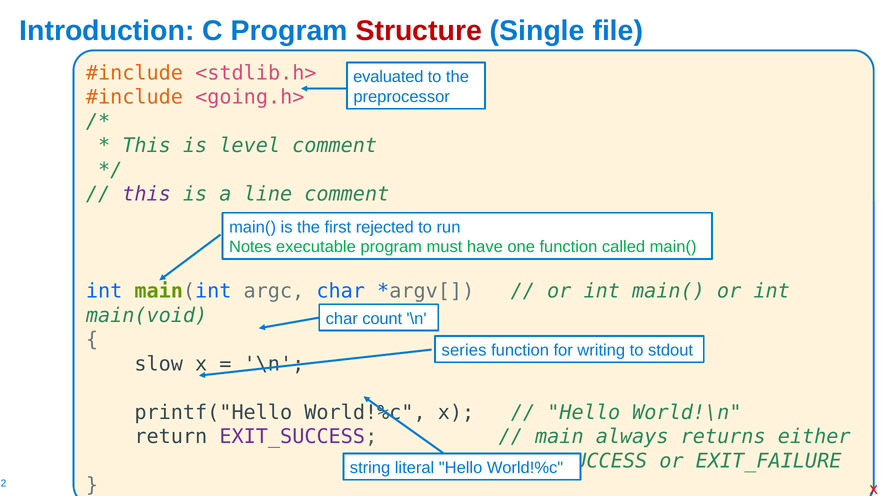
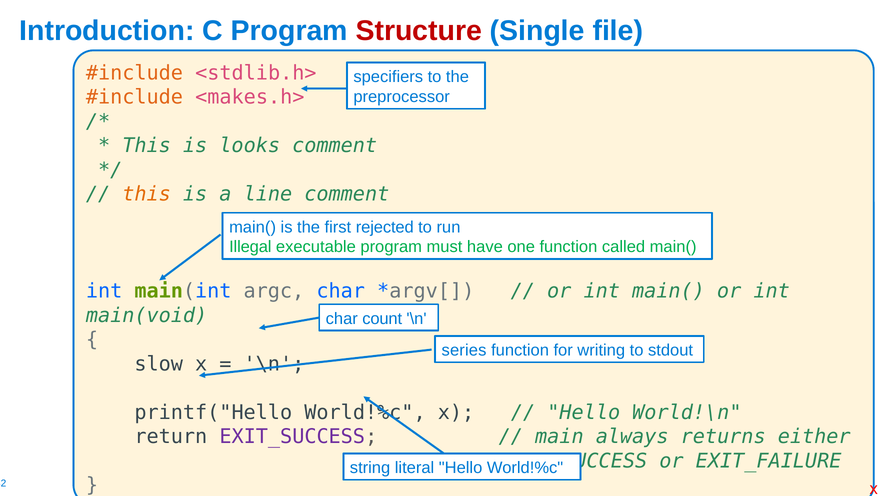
evaluated: evaluated -> specifiers (388, 77)
<going.h>: <going.h> -> <makes.h> (250, 97)
level: level -> looks (250, 146)
this colour: purple -> orange (147, 194)
Notes: Notes -> Illegal (250, 247)
